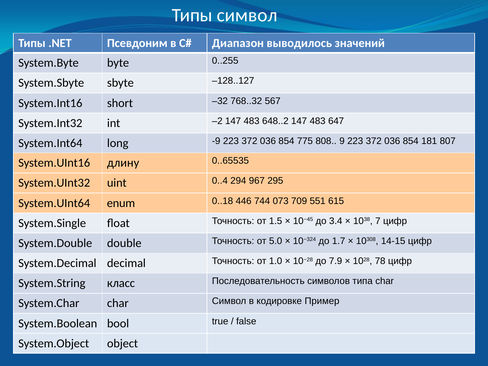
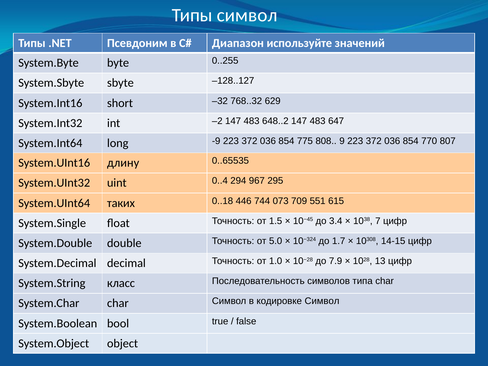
выводилось: выводилось -> используйте (299, 43)
567: 567 -> 629 (273, 101)
181: 181 -> 770 (429, 141)
enum: enum -> таких (121, 203)
78: 78 -> 13 (380, 261)
кодировке Пример: Пример -> Символ (322, 301)
